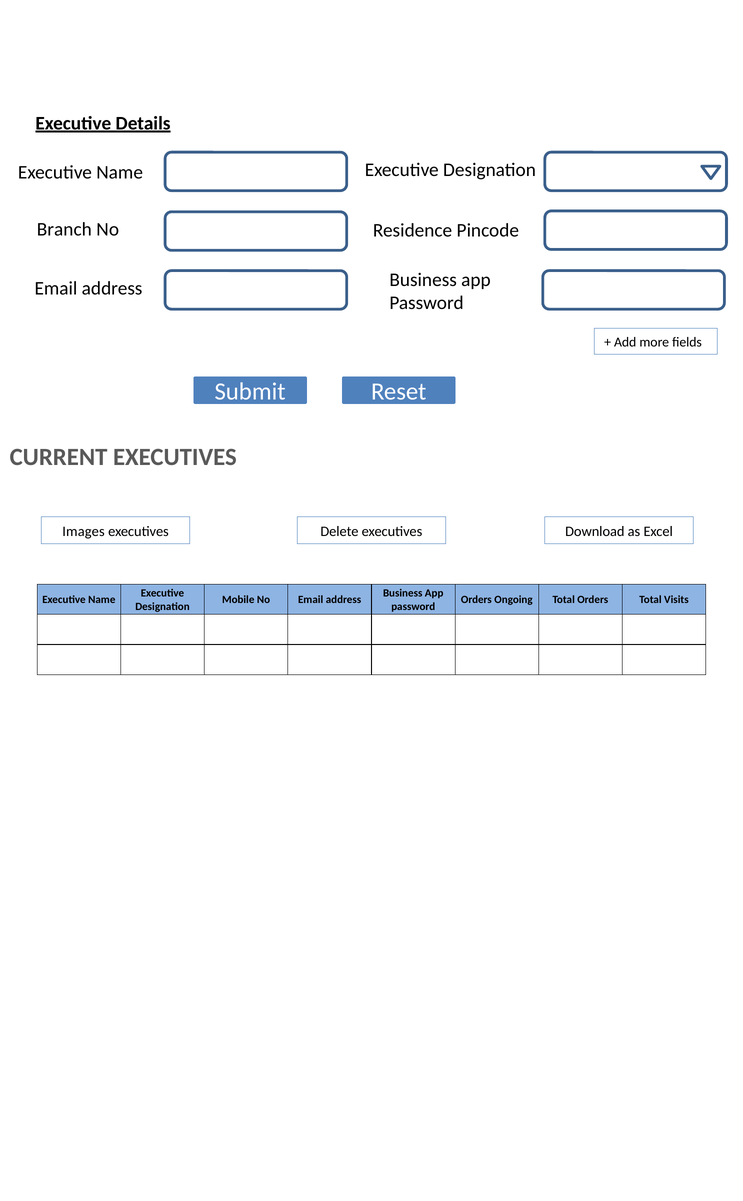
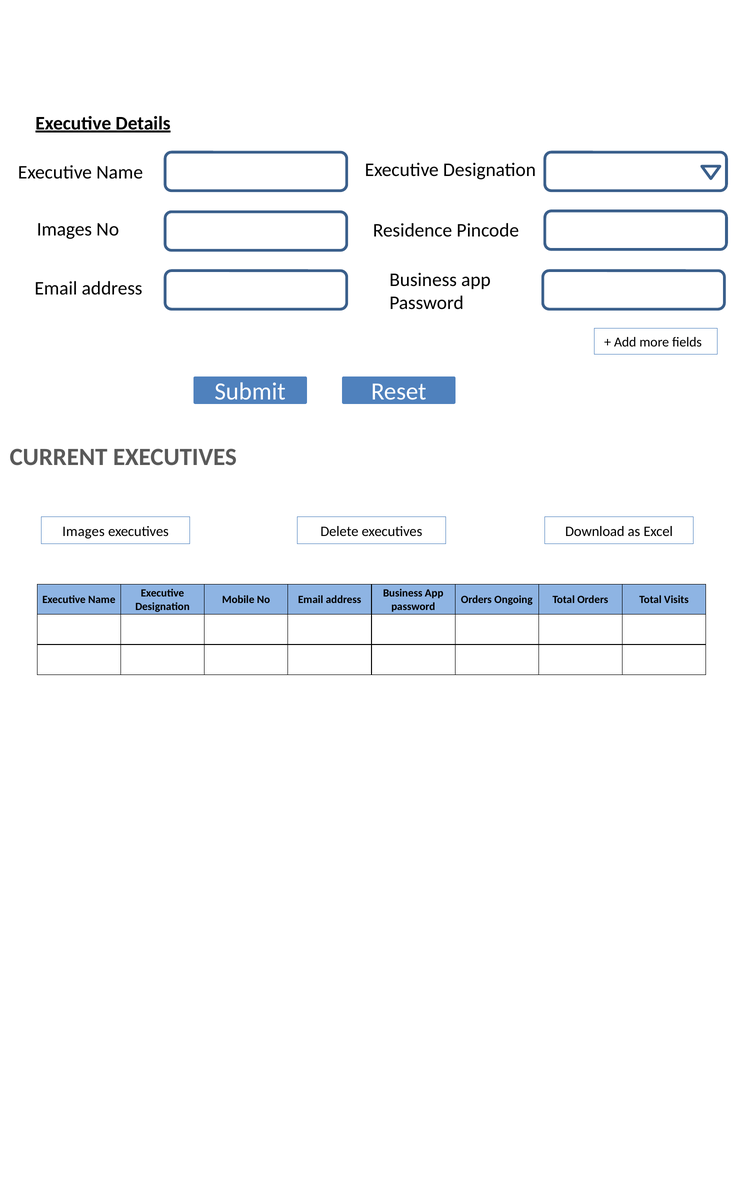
Branch: Branch -> Images (64, 230)
